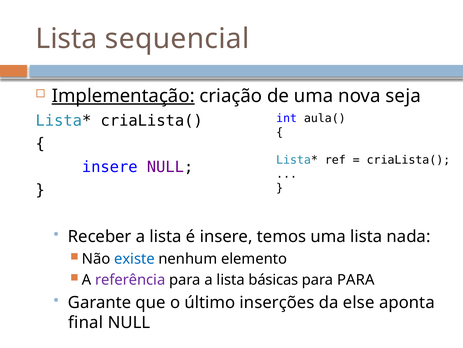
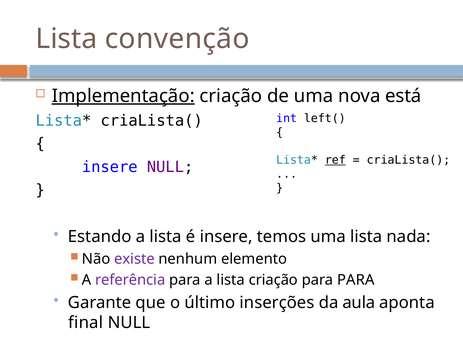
sequencial: sequencial -> convenção (177, 39)
seja: seja -> está (403, 96)
aula(: aula( -> left( (325, 118)
ref underline: none -> present (335, 160)
Receber: Receber -> Estando (100, 236)
existe colour: blue -> purple (134, 258)
lista básicas: básicas -> criação (273, 279)
else: else -> aula (359, 302)
